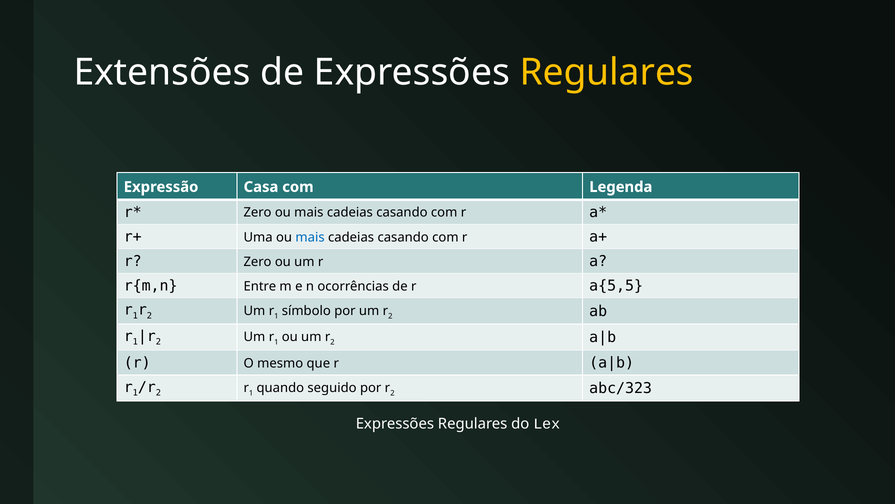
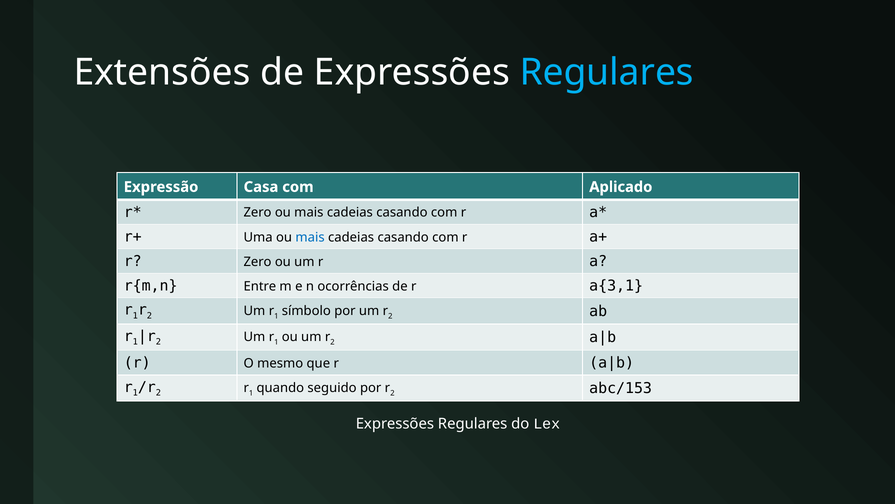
Regulares colour: yellow -> light blue (607, 72)
Legenda: Legenda -> Aplicado (621, 187)
a{5,5: a{5,5 -> a{3,1 (616, 286)
abc/323: abc/323 -> abc/153 (621, 388)
